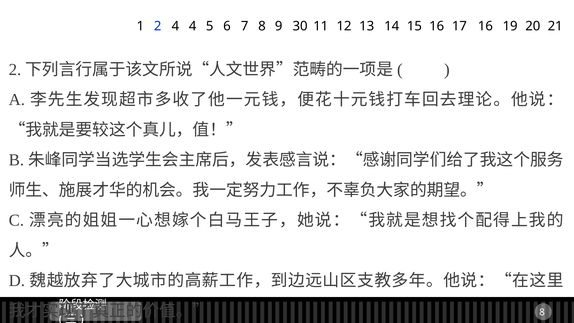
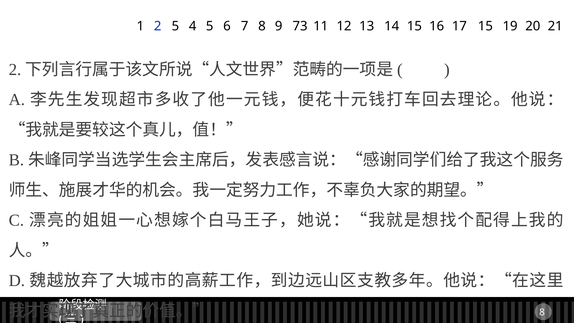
2 4: 4 -> 5 (175, 26)
30: 30 -> 73 (300, 26)
17 16: 16 -> 15 (485, 26)
